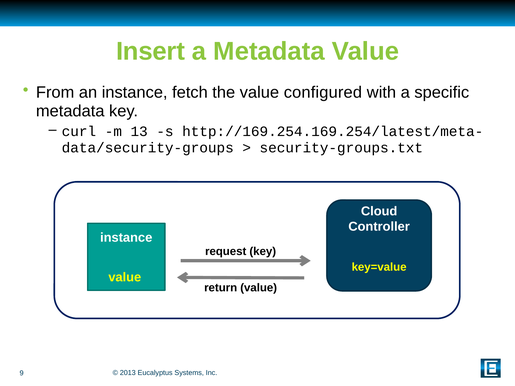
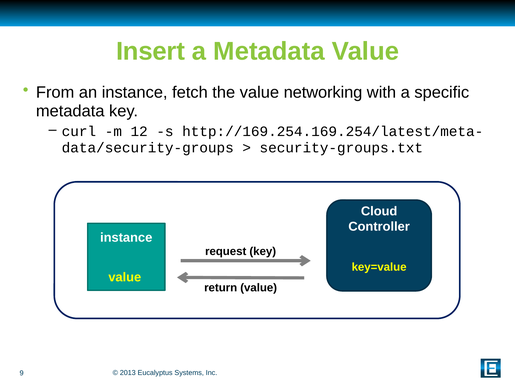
configured: configured -> networking (323, 92)
13: 13 -> 12 (139, 132)
